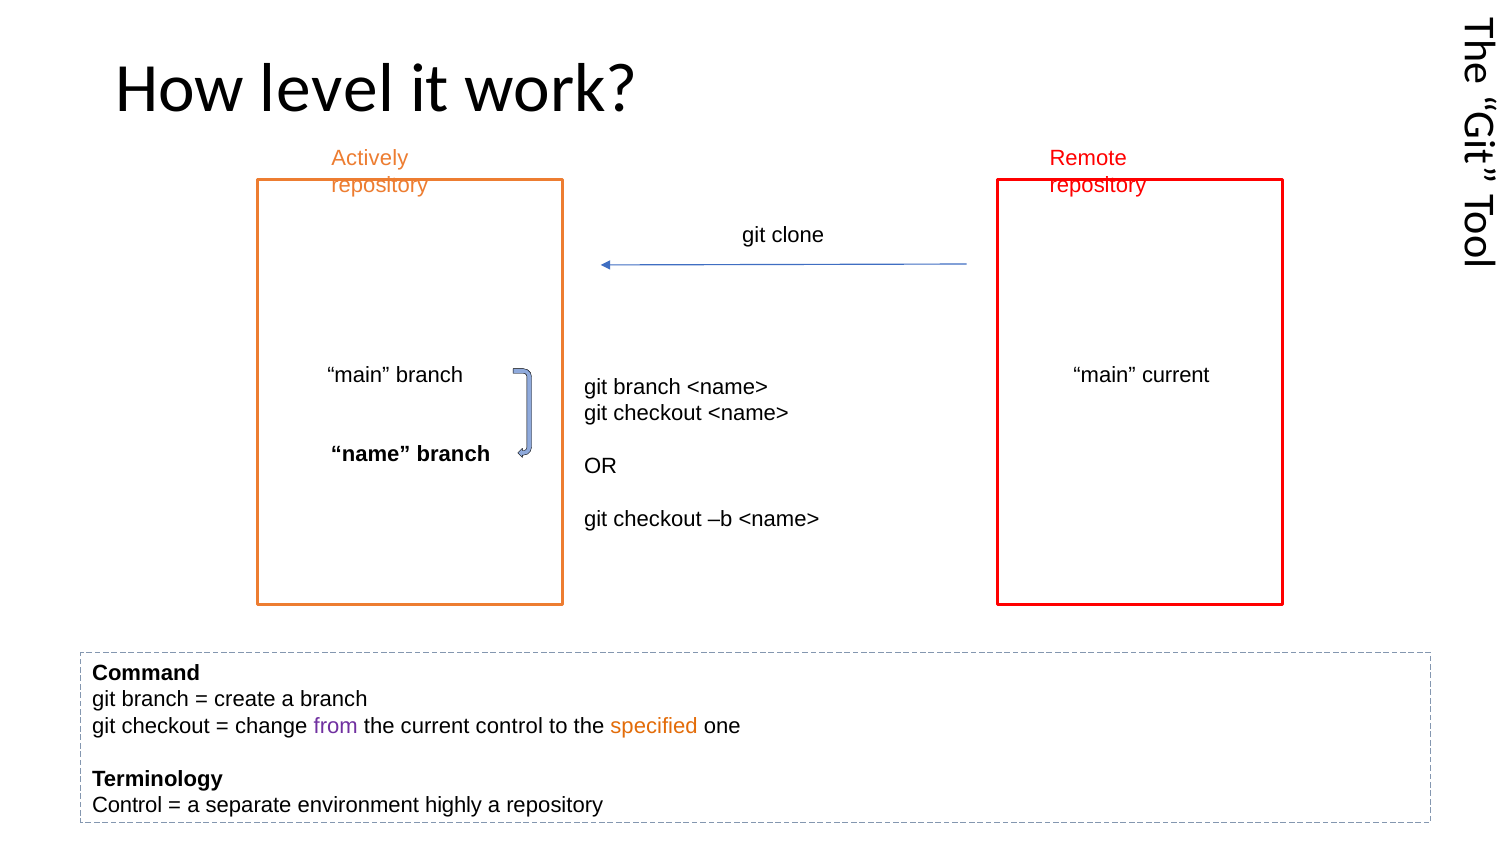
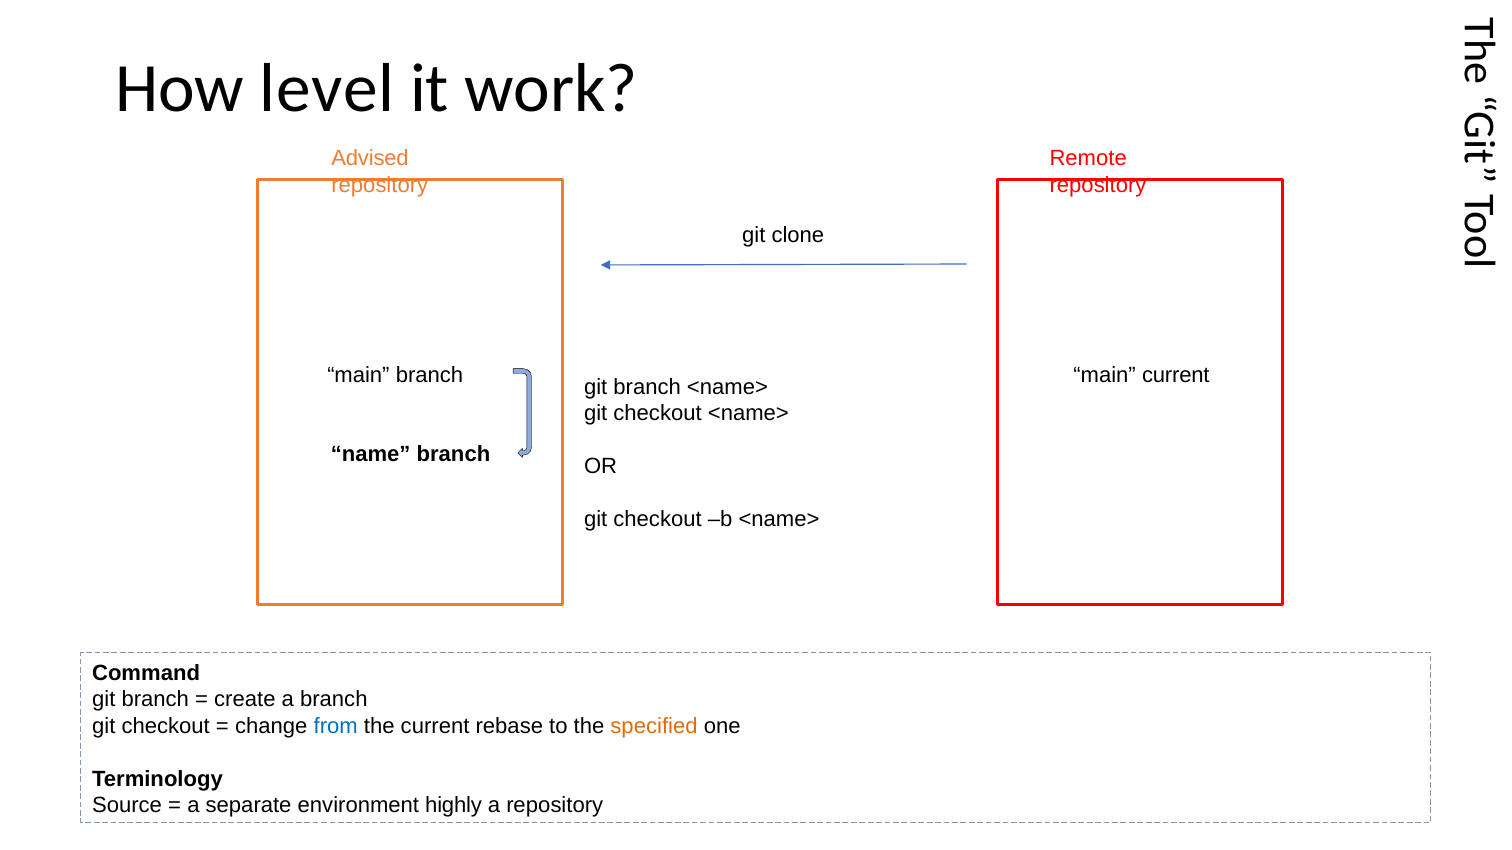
Actively: Actively -> Advised (370, 159)
from colour: purple -> blue (336, 726)
current control: control -> rebase (509, 726)
Control: Control -> Source (127, 806)
